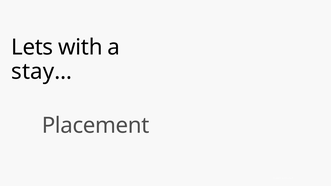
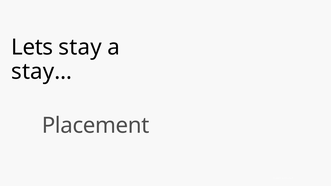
with: with -> stay (80, 47)
